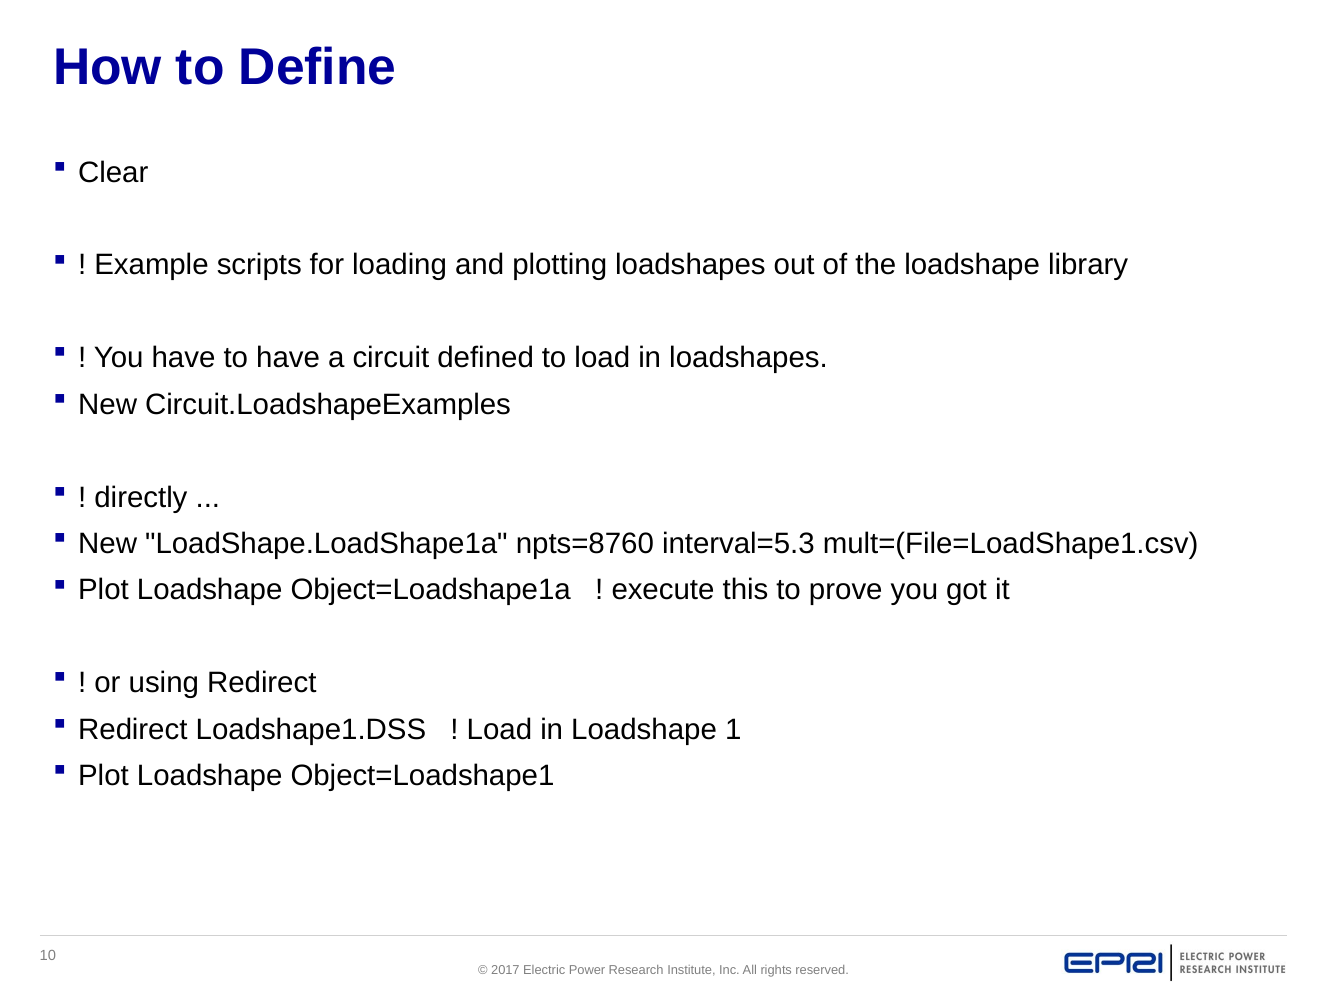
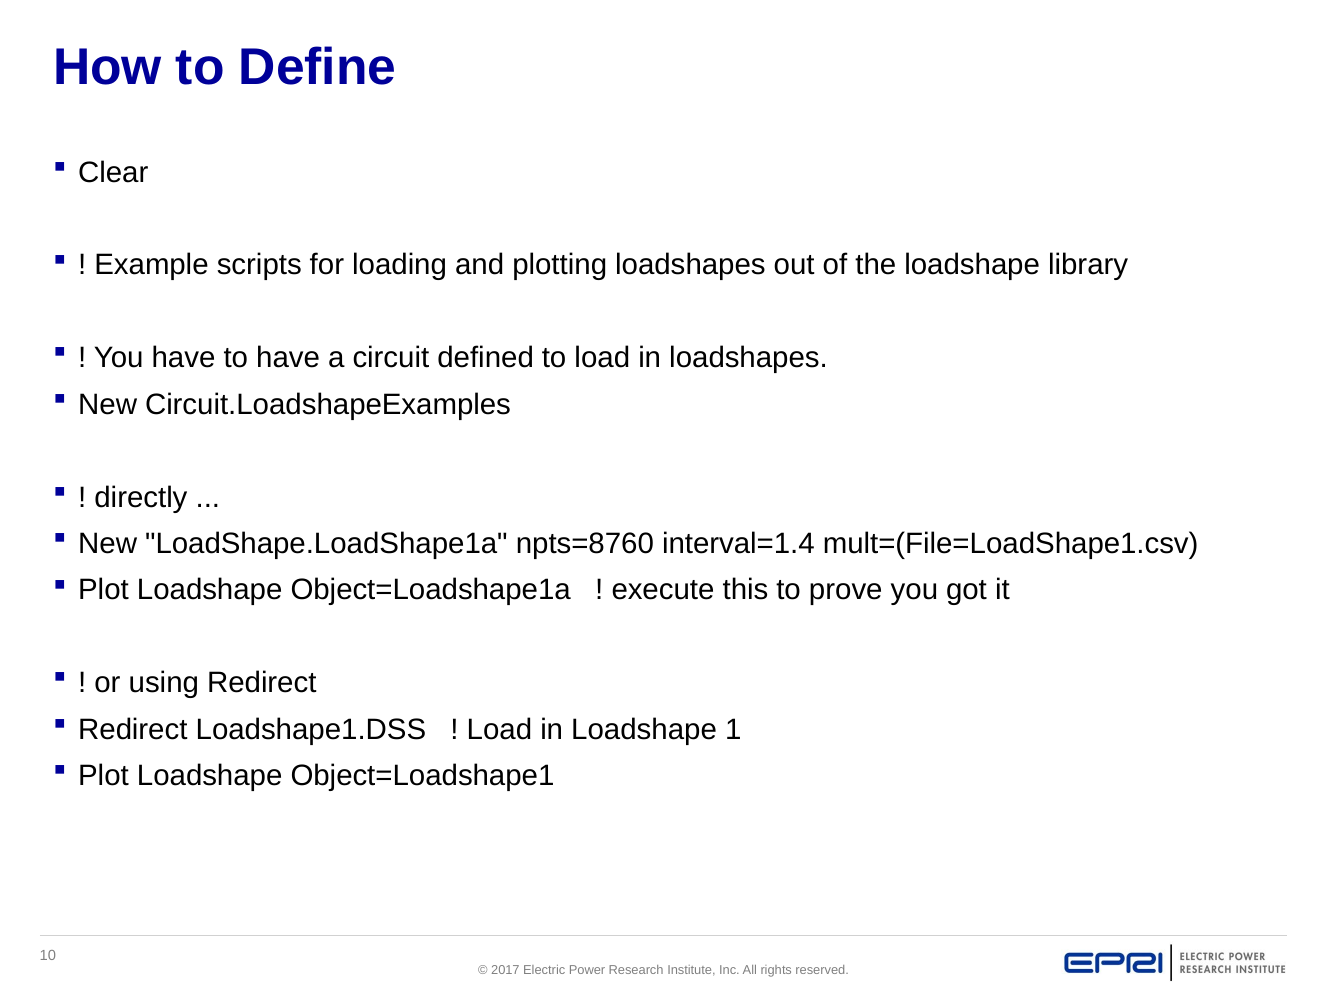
interval=5.3: interval=5.3 -> interval=1.4 (738, 544)
